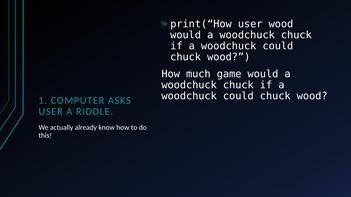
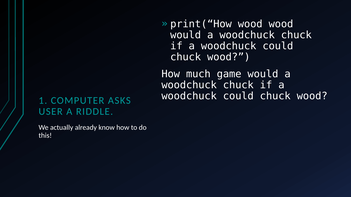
print(“How user: user -> wood (250, 24)
